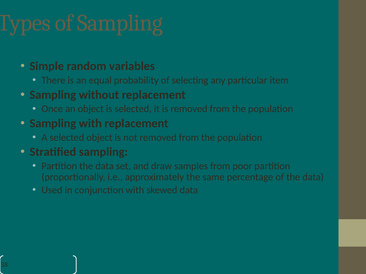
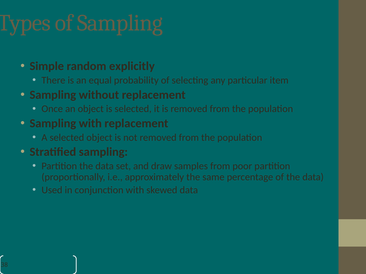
variables: variables -> explicitly (132, 66)
